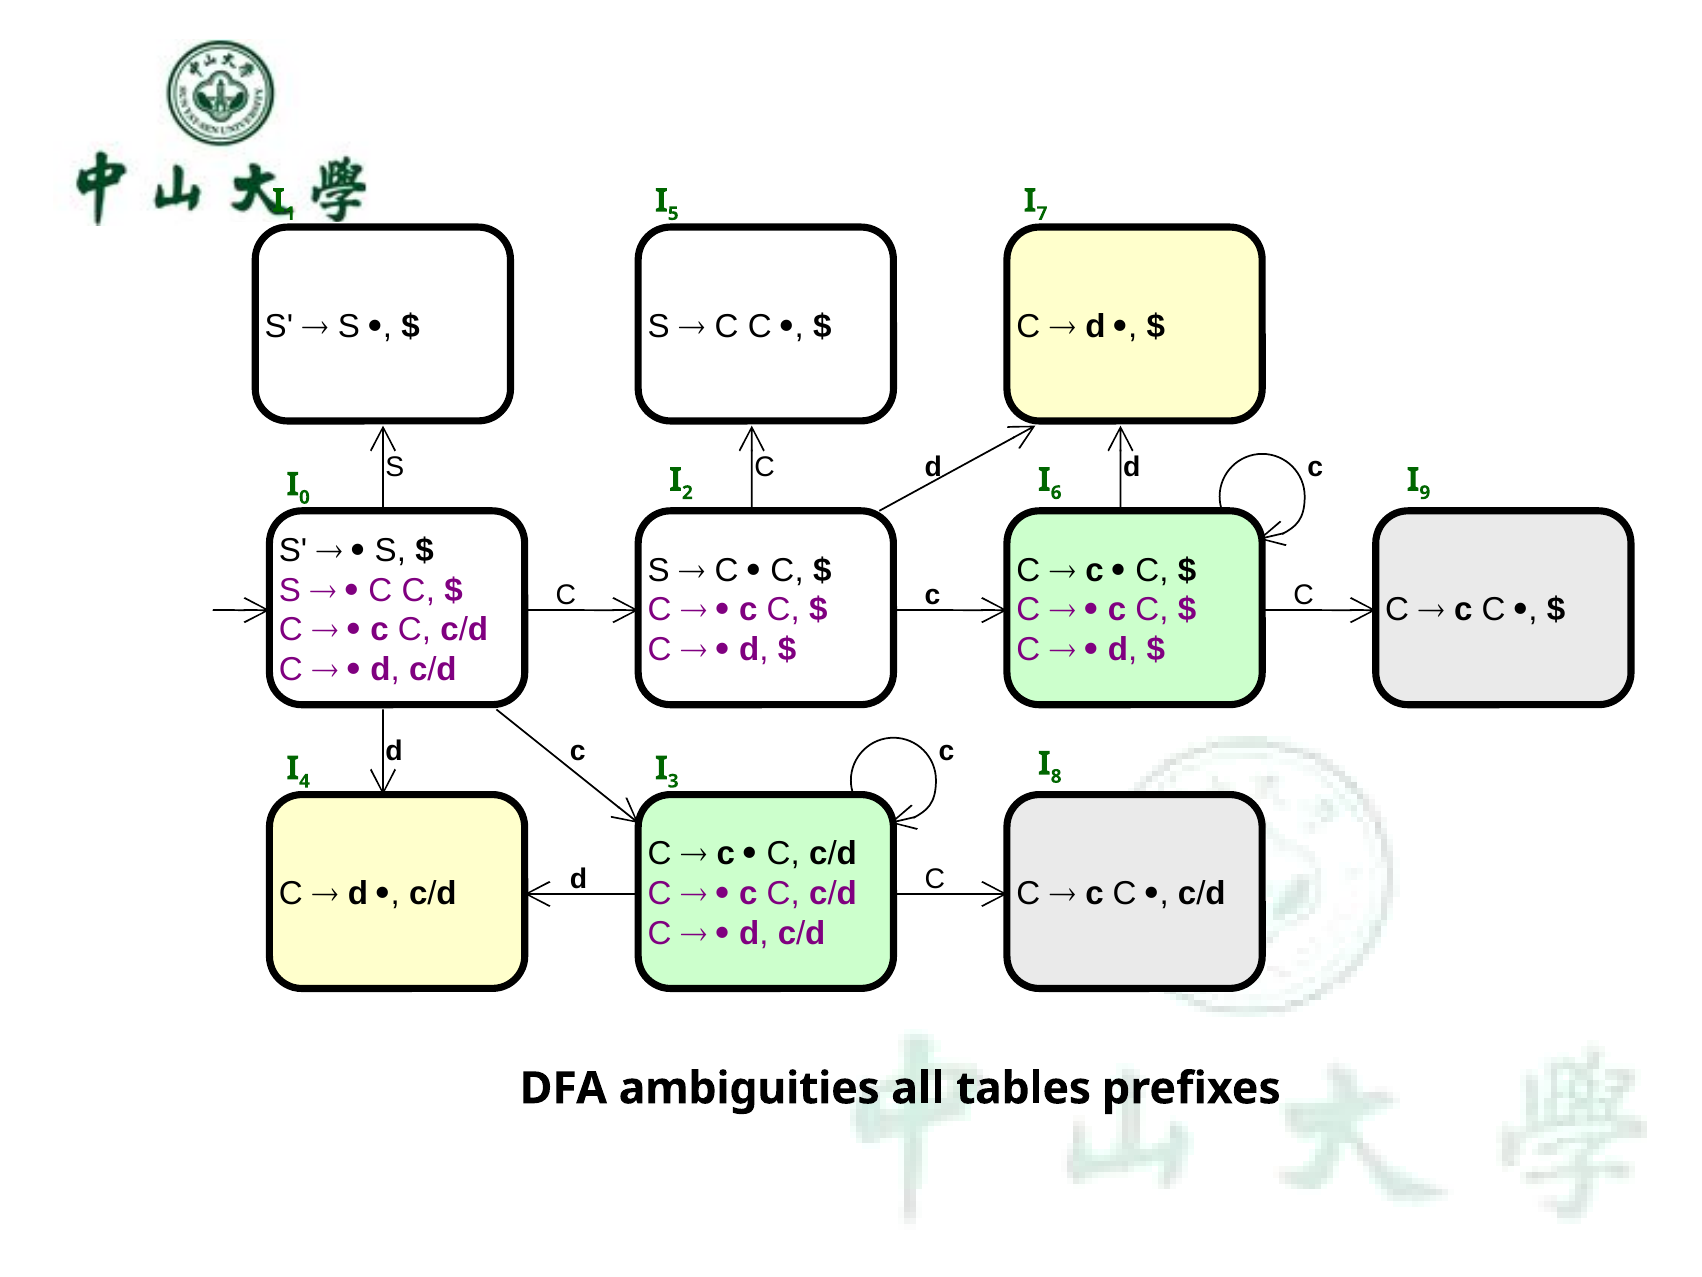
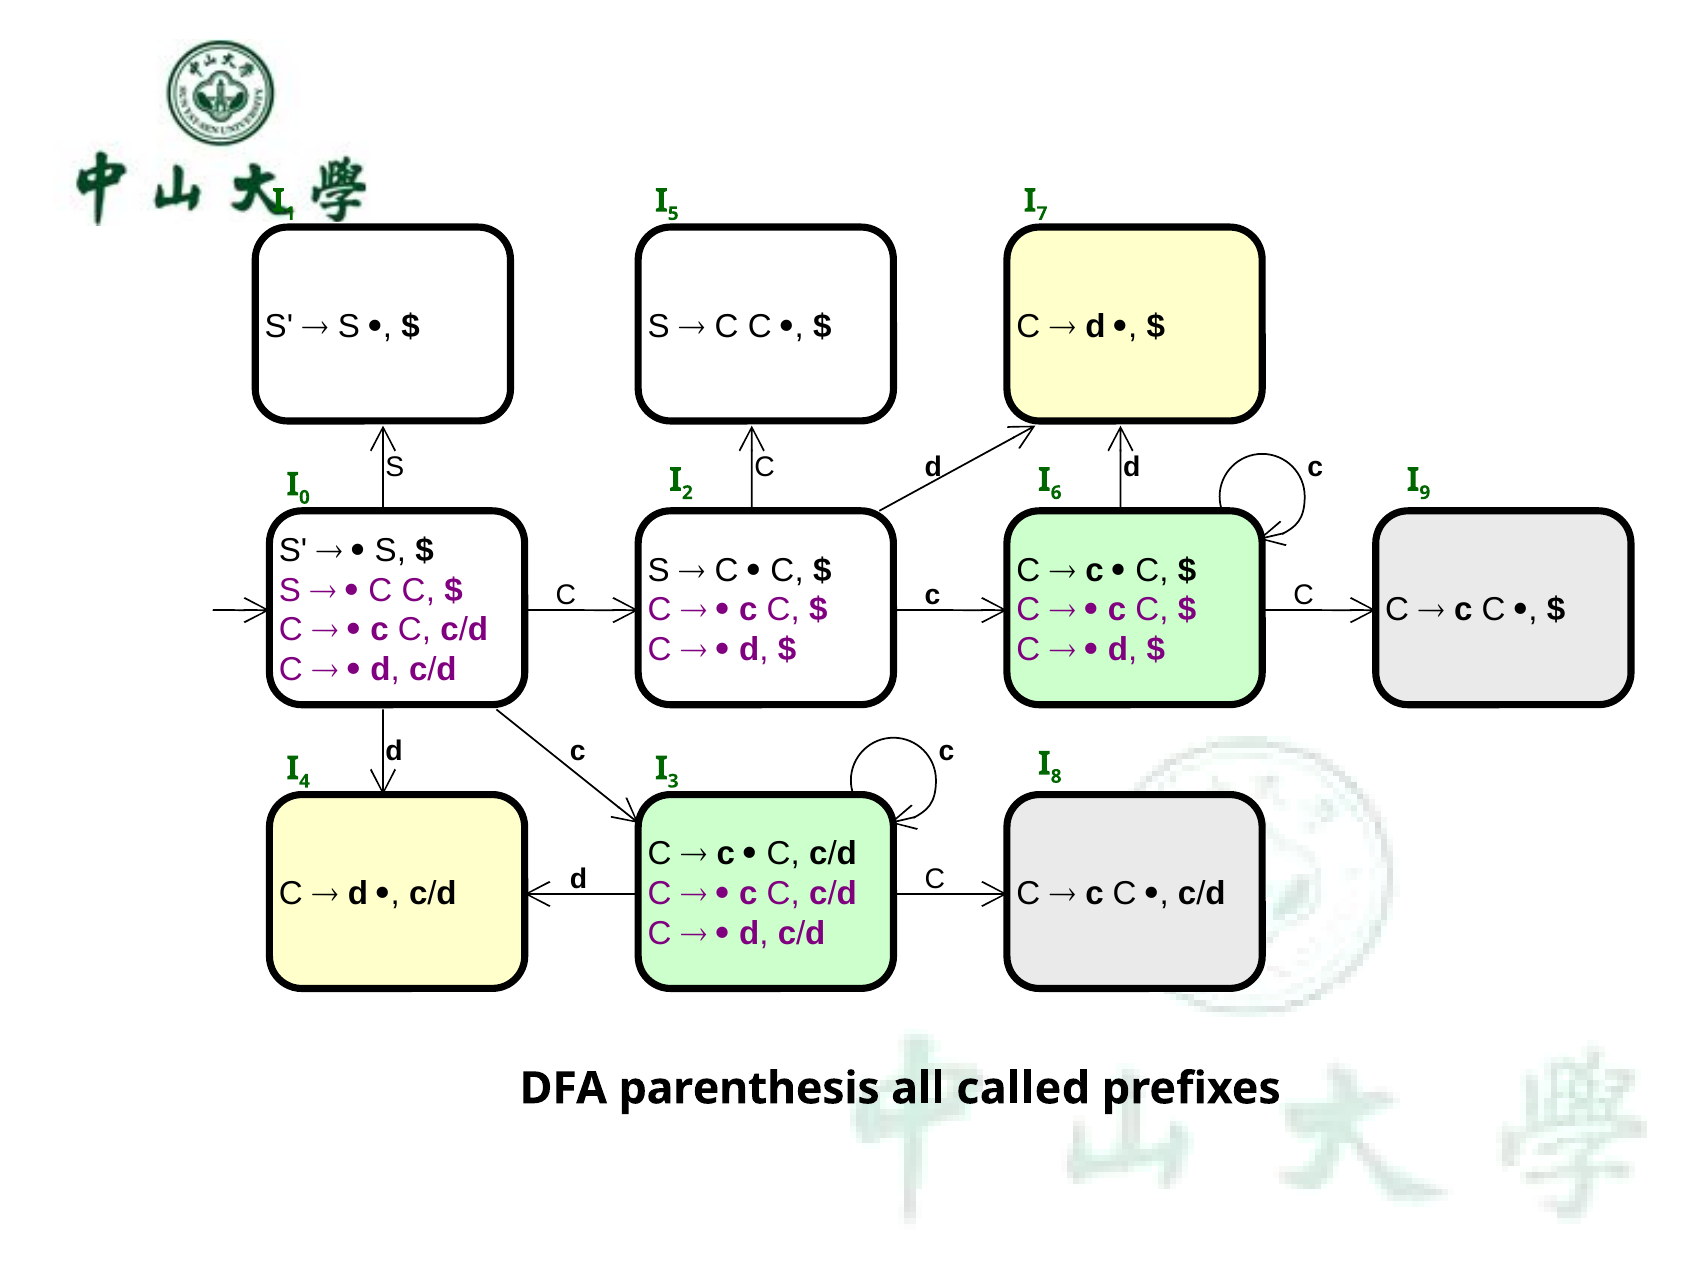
ambiguities: ambiguities -> parenthesis (749, 1088)
tables: tables -> called (1023, 1088)
